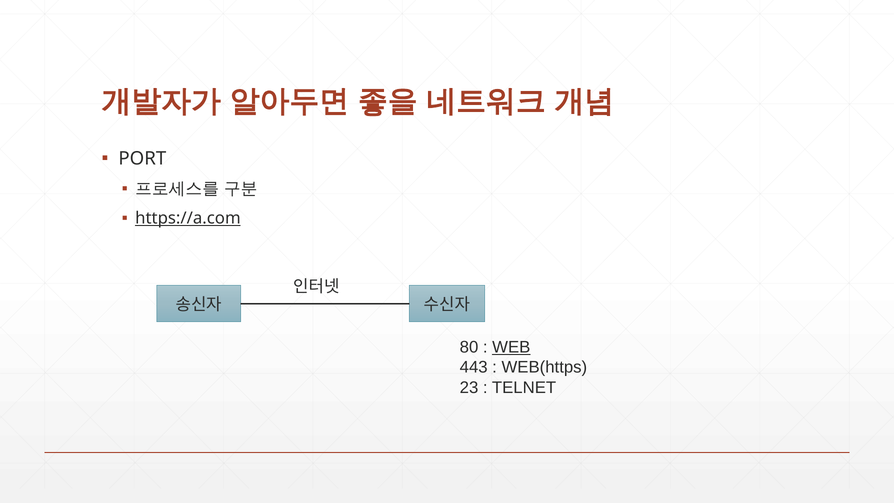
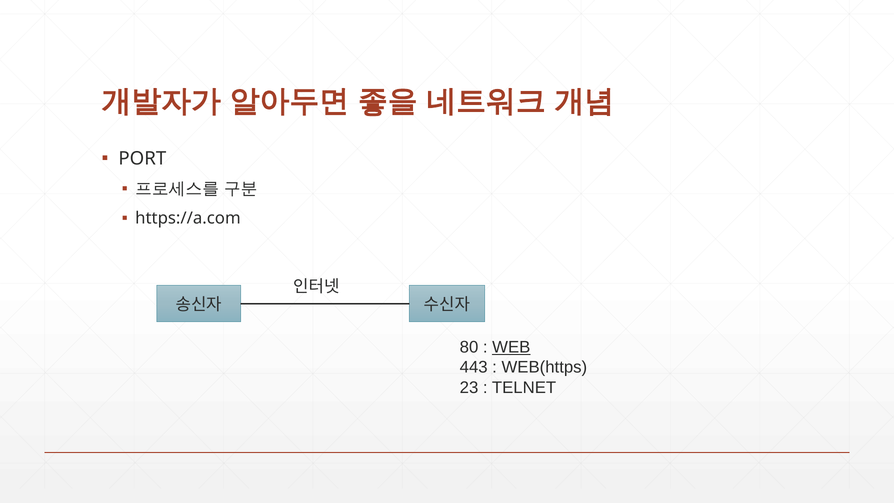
https://a.com underline: present -> none (188, 218)
